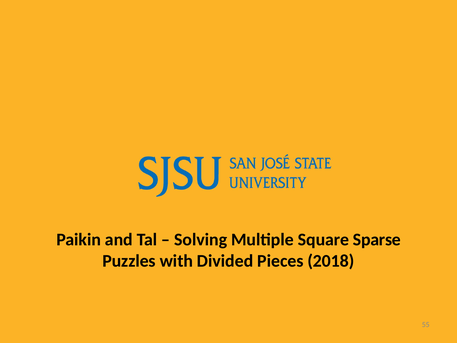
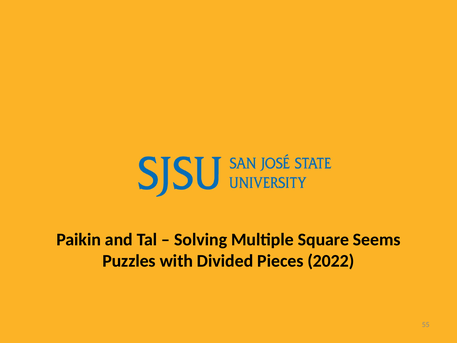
Sparse: Sparse -> Seems (377, 239)
2018: 2018 -> 2022 (331, 261)
